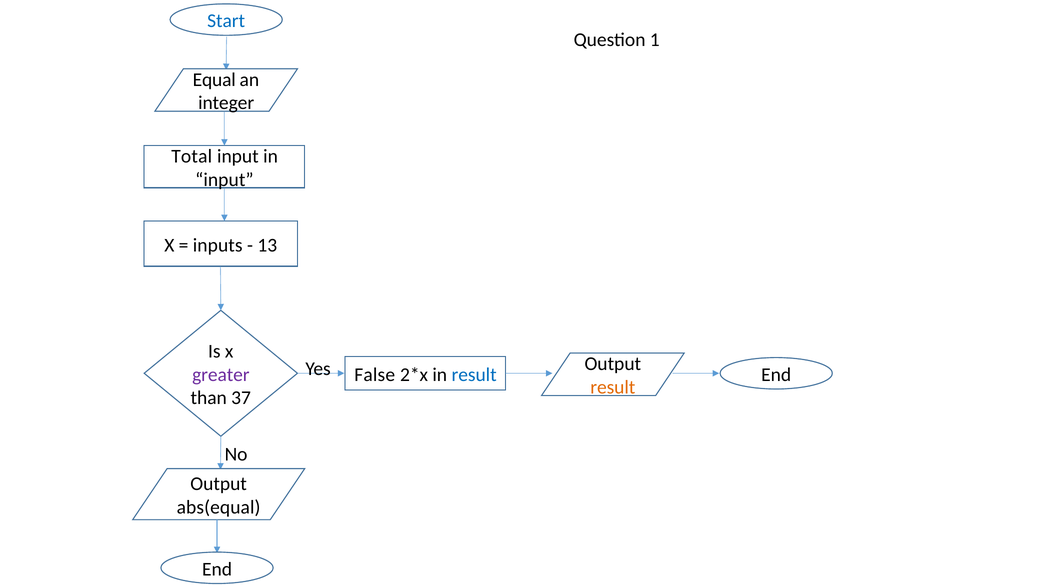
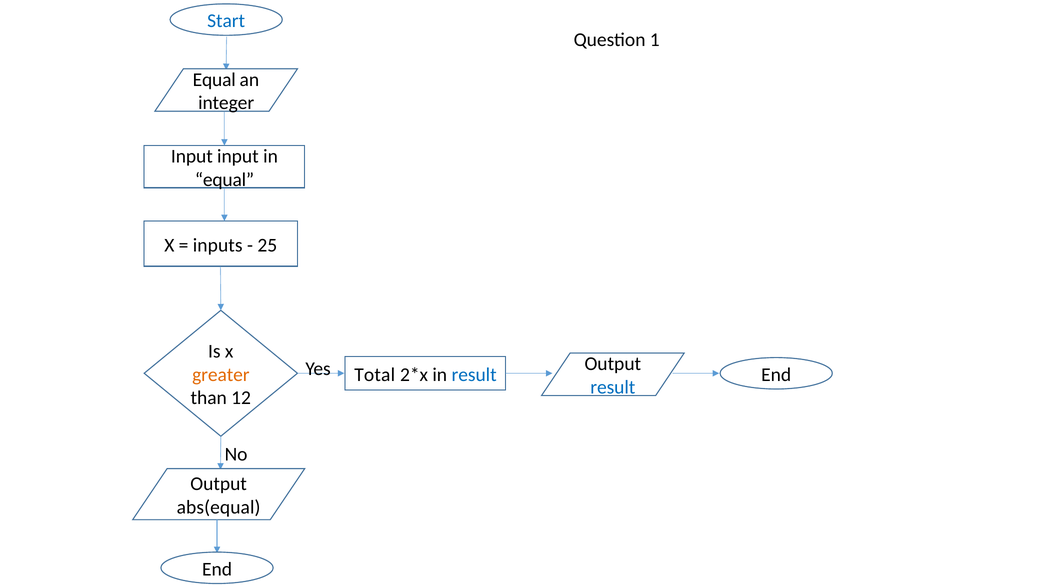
Total: Total -> Input (192, 156)
input: input -> equal (225, 180)
13: 13 -> 25 (267, 245)
greater colour: purple -> orange (221, 375)
False: False -> Total (375, 375)
result colour: orange -> blue (613, 387)
37: 37 -> 12 (241, 398)
